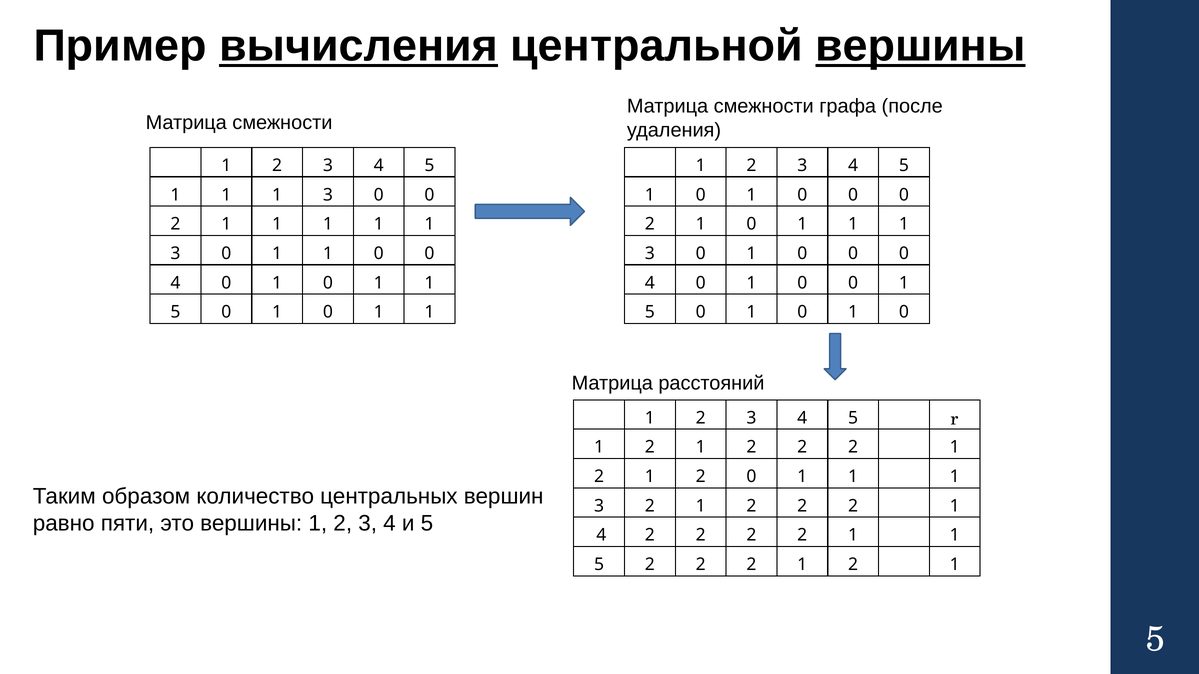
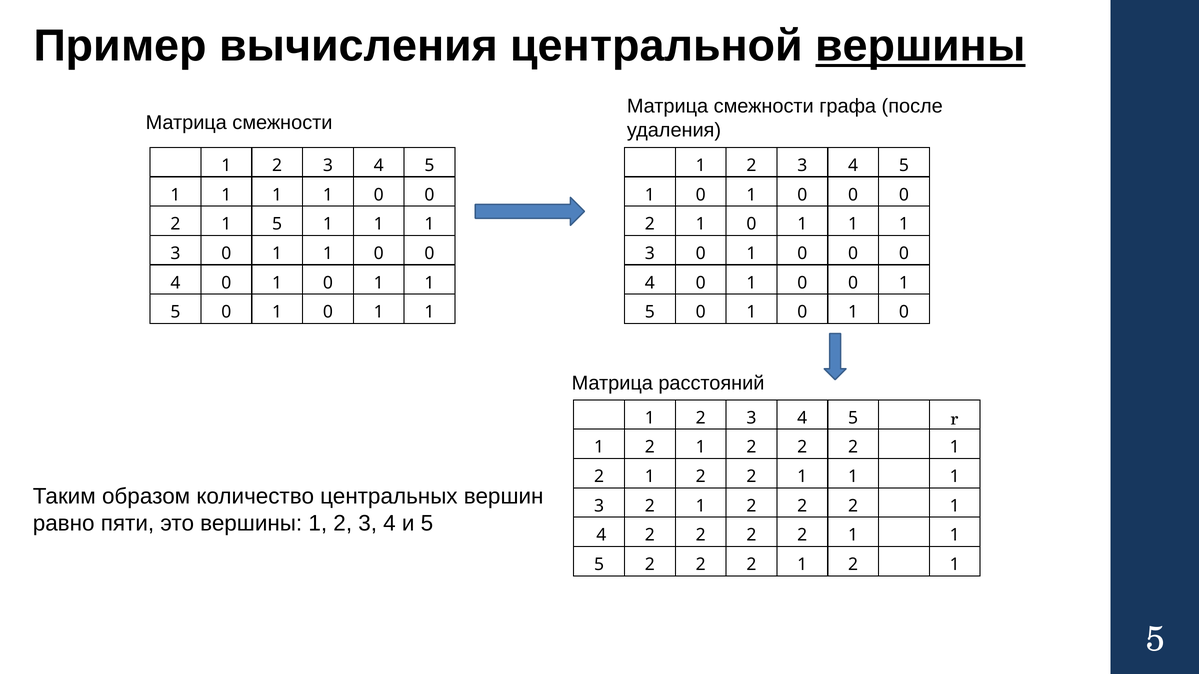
вычисления underline: present -> none (359, 46)
3: 3 -> 1 (328, 195)
1: 1 -> 5 (277, 224)
0: 0 -> 2 (751, 477)
